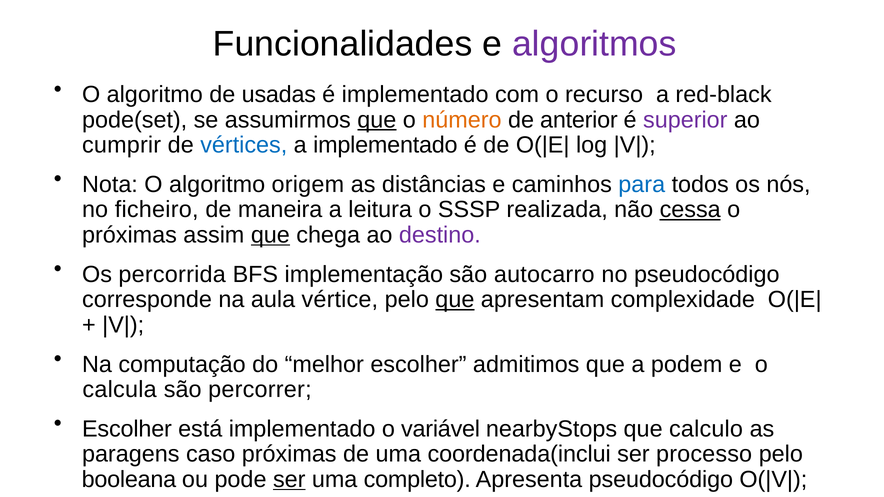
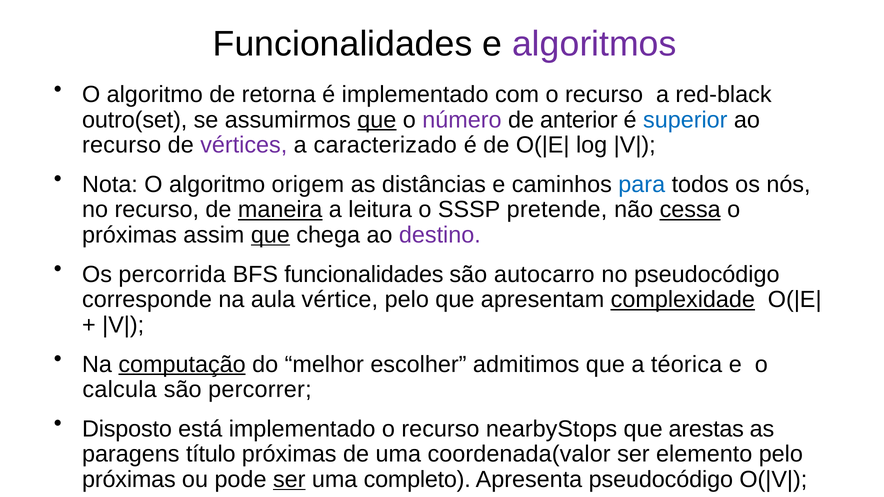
usadas: usadas -> retorna (279, 95)
pode(set: pode(set -> outro(set (135, 120)
número colour: orange -> purple (462, 120)
superior colour: purple -> blue (685, 120)
cumprir: cumprir -> recurso (122, 145)
vértices colour: blue -> purple (244, 145)
a implementado: implementado -> caracterizado (385, 145)
no ficheiro: ficheiro -> recurso (157, 210)
maneira underline: none -> present (280, 210)
realizada: realizada -> pretende (557, 210)
BFS implementação: implementação -> funcionalidades (364, 275)
que underline: present -> none (455, 300)
complexidade underline: none -> present (683, 300)
computação underline: none -> present (182, 365)
podem: podem -> téorica (687, 365)
Escolher: Escolher -> Disposto (127, 429)
implementado o variável: variável -> recurso (440, 429)
calculo: calculo -> arestas (706, 429)
caso: caso -> título (211, 454)
coordenada(inclui: coordenada(inclui -> coordenada(valor (519, 454)
processo: processo -> elemento (704, 454)
booleana: booleana -> próximas (129, 480)
